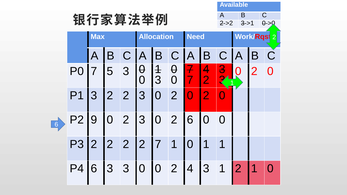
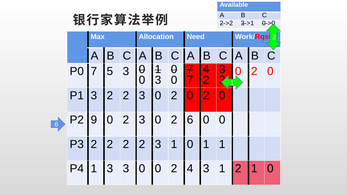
2 2 2 7: 7 -> 3 (158, 144)
P4 6: 6 -> 1 (94, 169)
